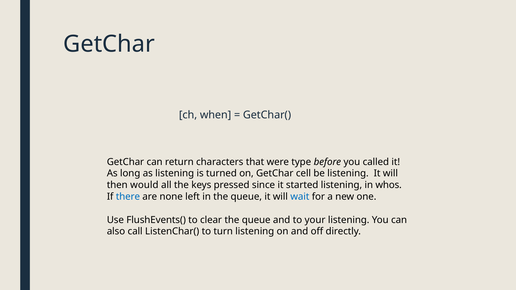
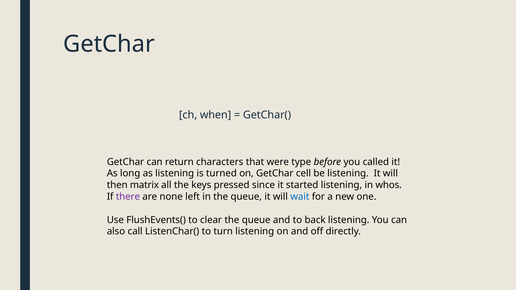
would: would -> matrix (144, 185)
there colour: blue -> purple (128, 197)
your: your -> back (315, 220)
